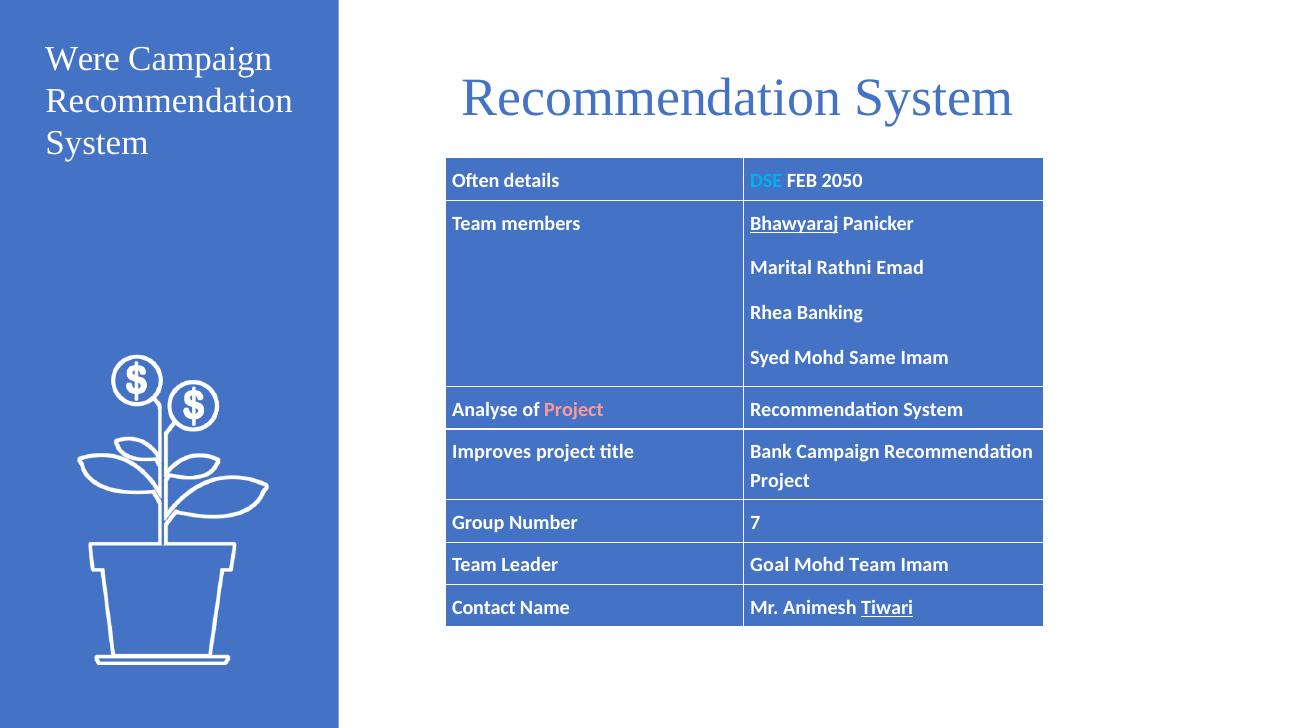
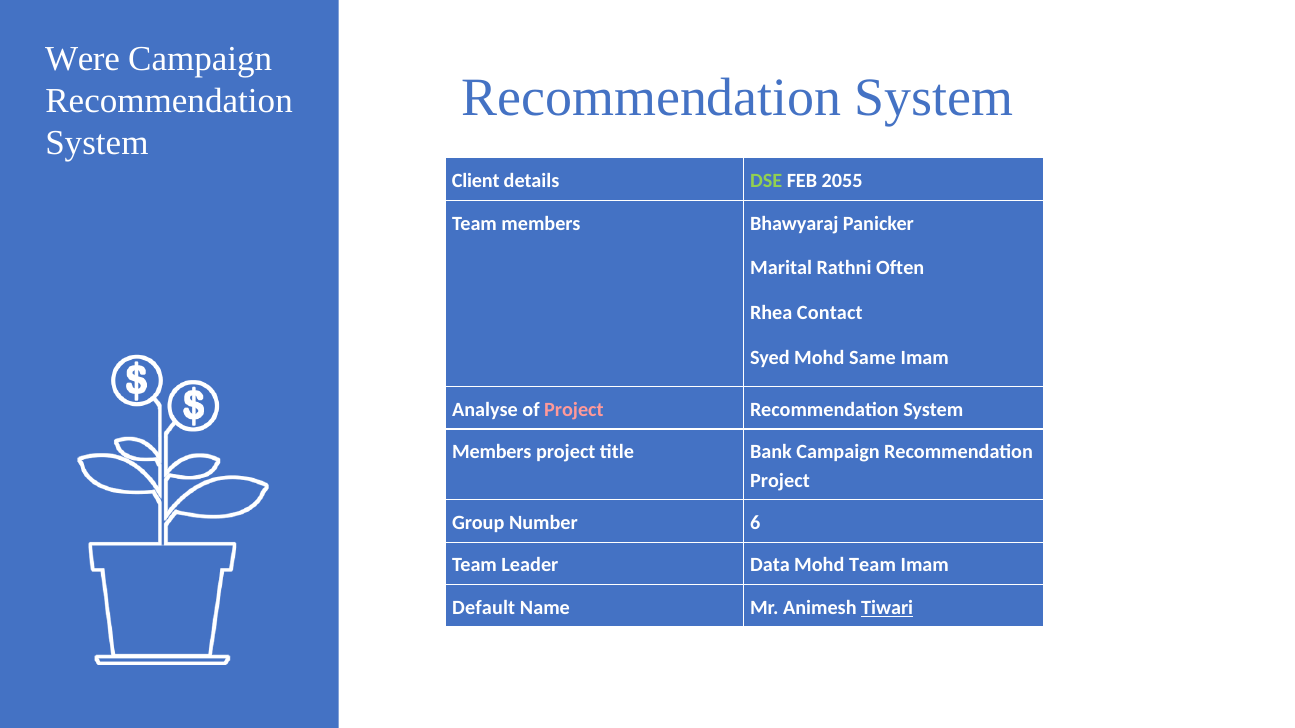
Often: Often -> Client (476, 181)
DSE colour: light blue -> light green (766, 181)
2050: 2050 -> 2055 (842, 181)
Bhawyaraj underline: present -> none (794, 224)
Emad: Emad -> Often (900, 268)
Banking: Banking -> Contact (830, 313)
Improves: Improves -> Members (492, 452)
7: 7 -> 6 (755, 523)
Goal: Goal -> Data (770, 566)
Contact: Contact -> Default (484, 608)
